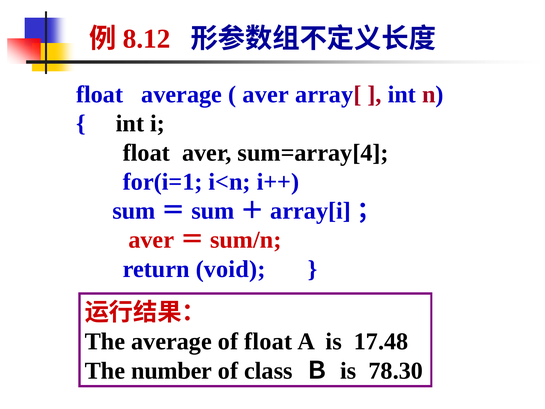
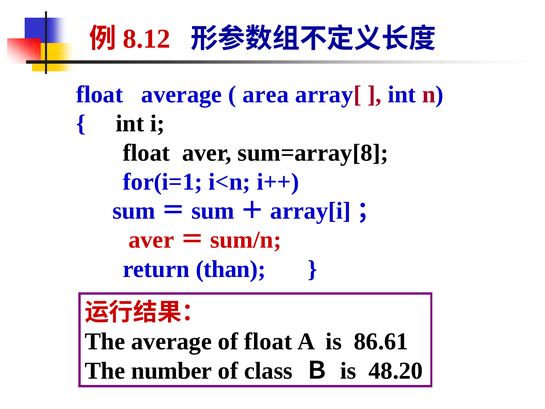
aver: aver -> area (266, 94)
sum=array[4: sum=array[4 -> sum=array[8 (313, 153)
void: void -> than (231, 269)
17.48: 17.48 -> 86.61 (381, 341)
78.30: 78.30 -> 48.20 (396, 370)
